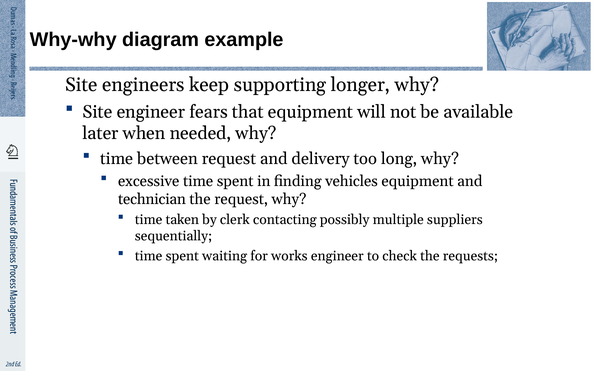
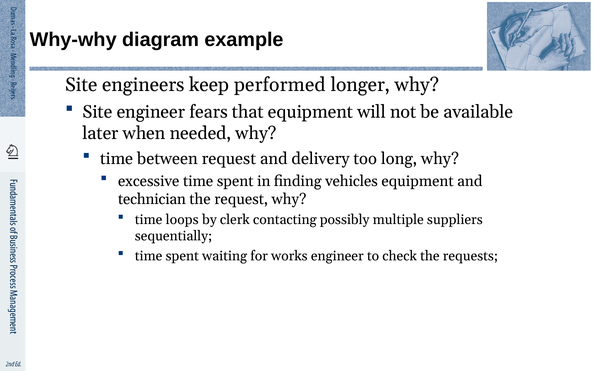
supporting: supporting -> performed (280, 85)
taken: taken -> loops (182, 219)
